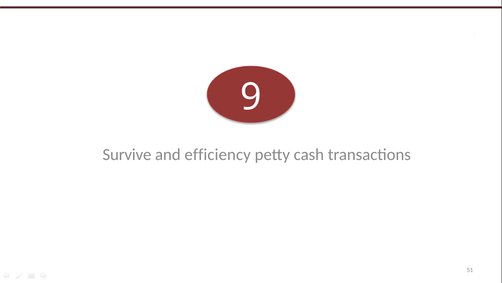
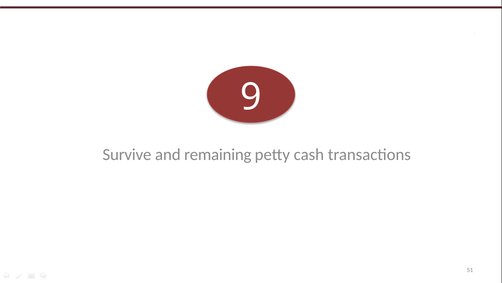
efficiency: efficiency -> remaining (218, 154)
